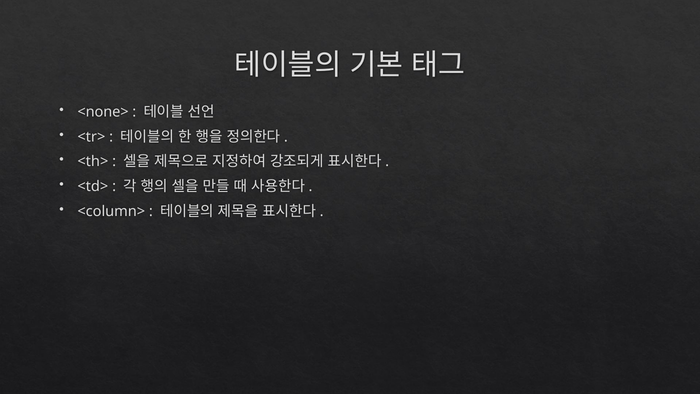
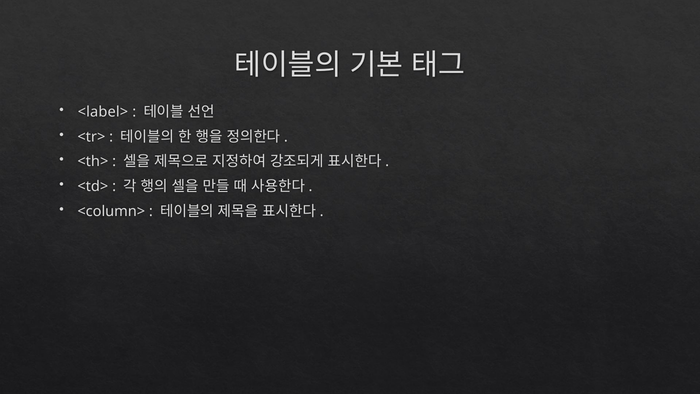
<none>: <none> -> <label> (103, 112)
